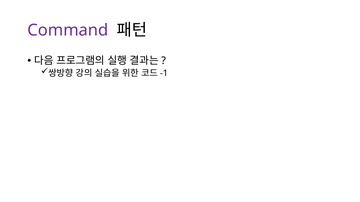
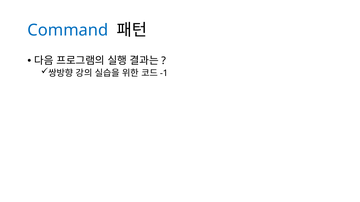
Command colour: purple -> blue (68, 30)
